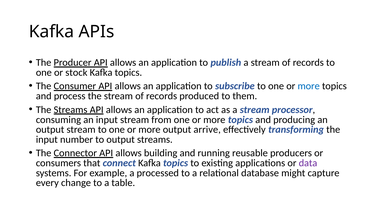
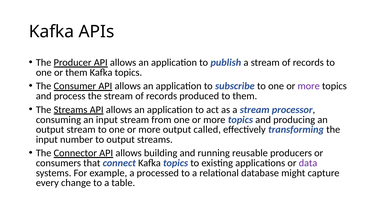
or stock: stock -> them (76, 73)
more colour: blue -> purple (309, 86)
arrive: arrive -> called (207, 130)
